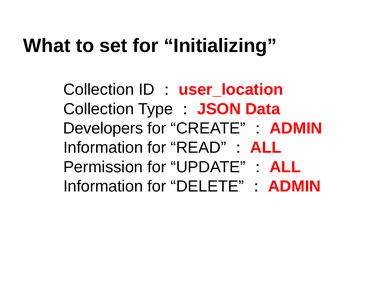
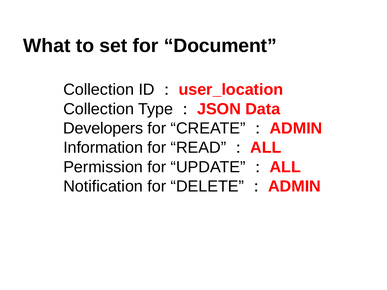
Initializing: Initializing -> Document (220, 46)
Information: Information -> Notification (103, 186)
